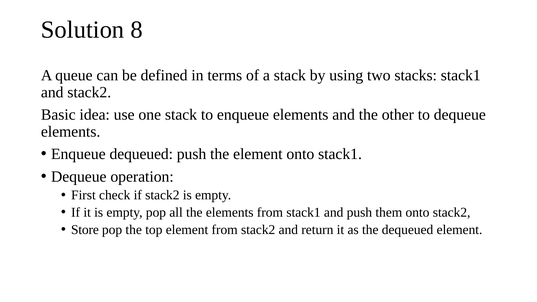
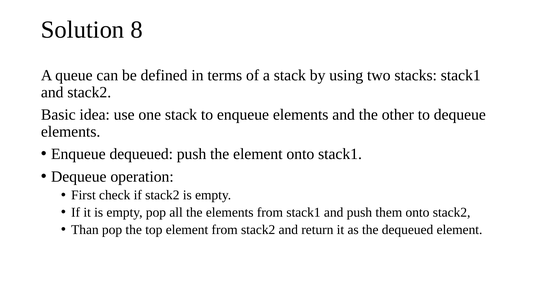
Store: Store -> Than (85, 230)
